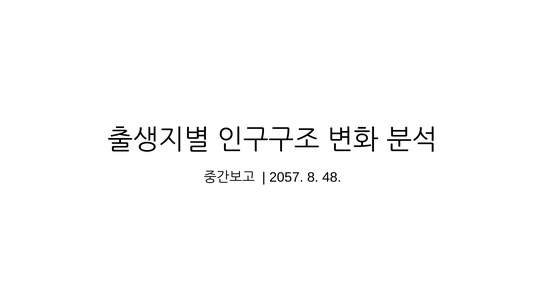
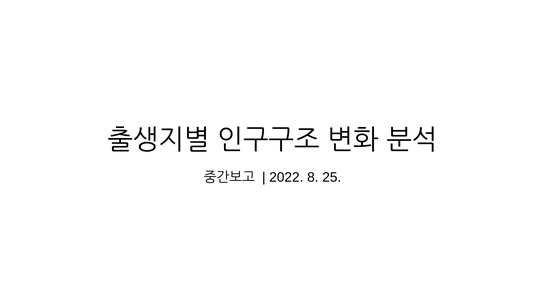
2057: 2057 -> 2022 (286, 177)
48: 48 -> 25 (332, 177)
